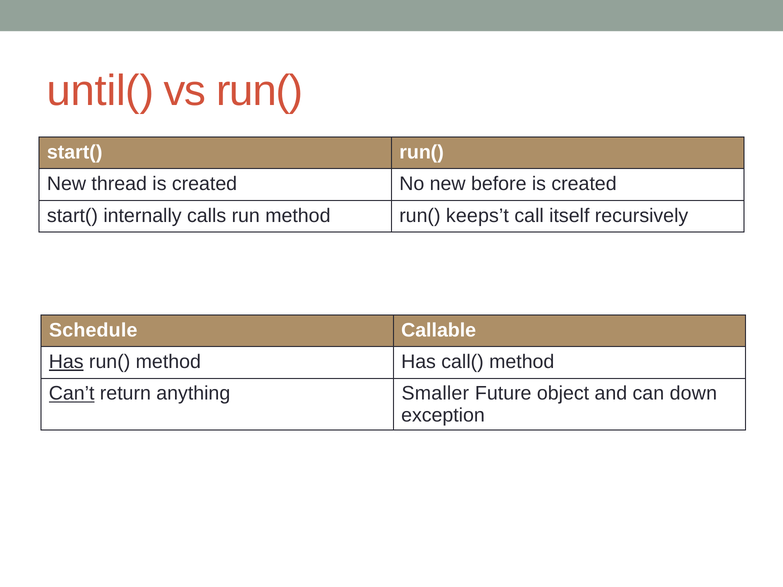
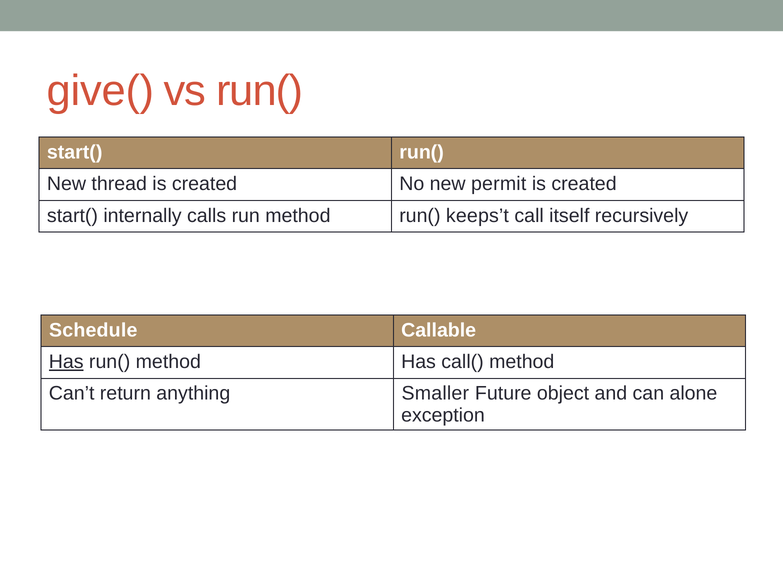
until(: until( -> give( (101, 91)
before: before -> permit (499, 184)
Can’t underline: present -> none (72, 394)
down: down -> alone (693, 394)
